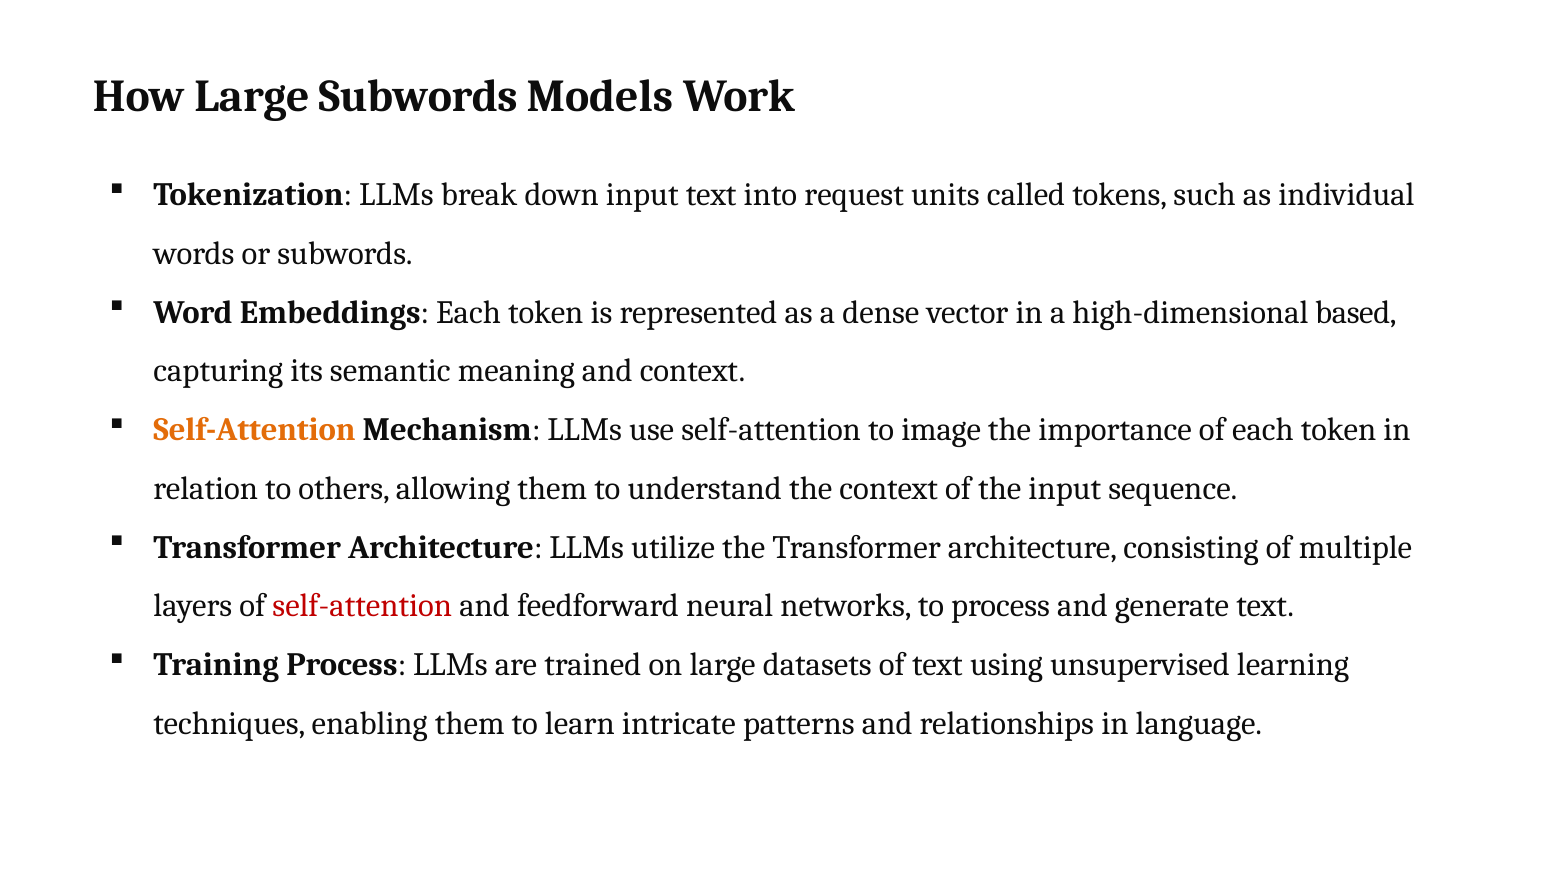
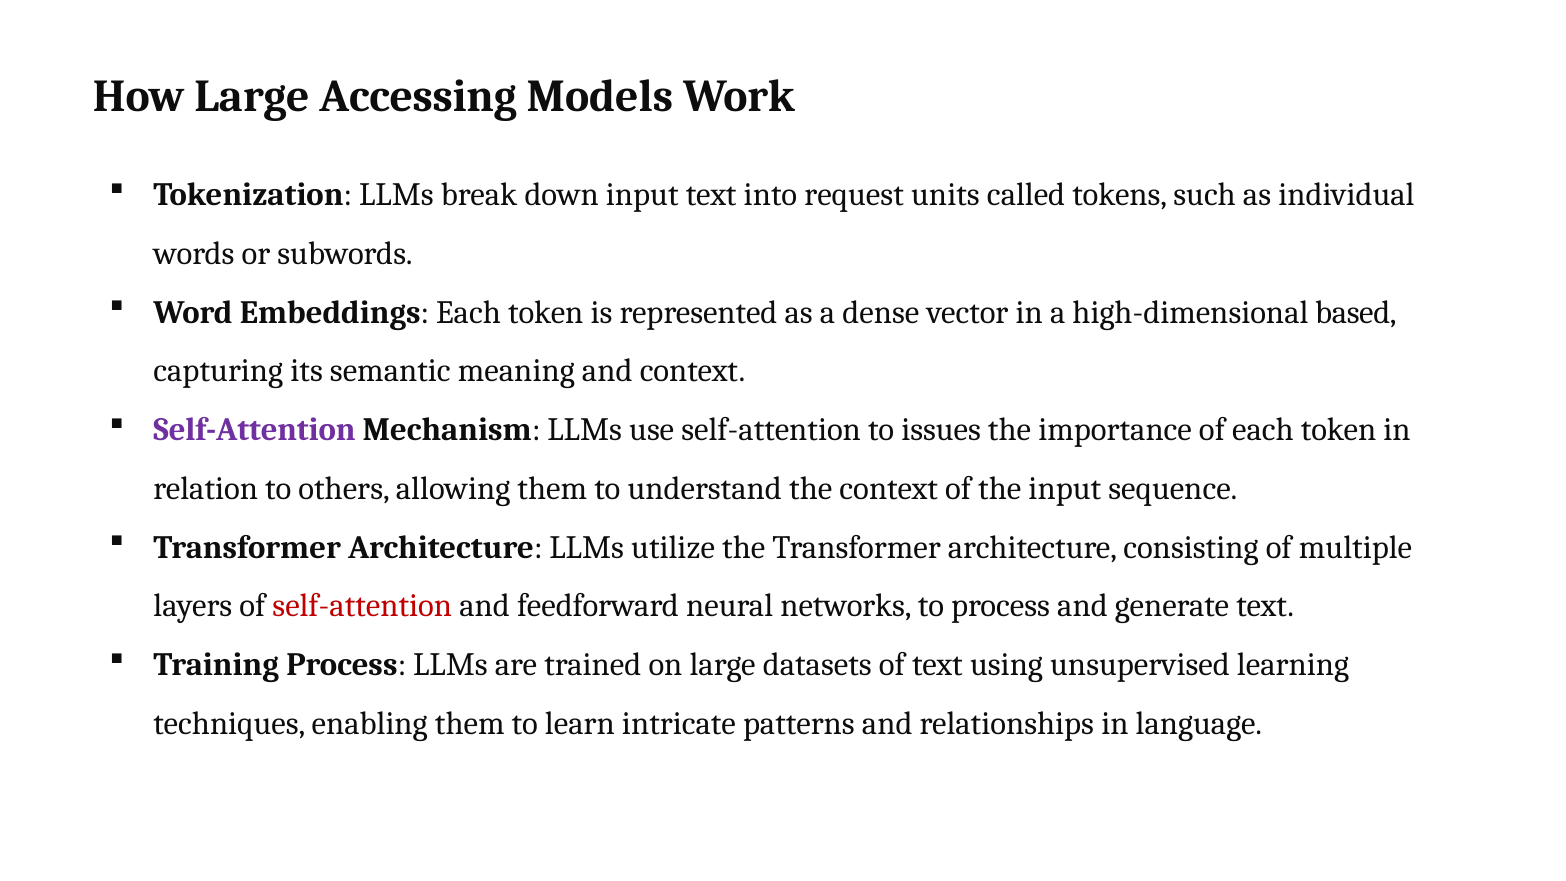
Large Subwords: Subwords -> Accessing (418, 96)
Self-Attention colour: orange -> purple (254, 430)
image: image -> issues (941, 430)
